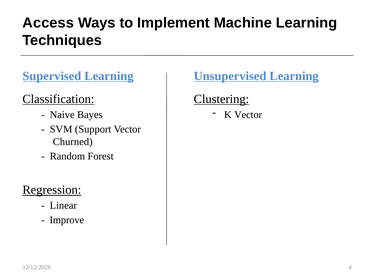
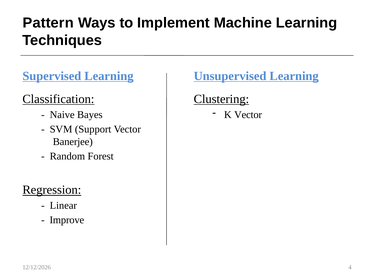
Access: Access -> Pattern (48, 23)
Churned: Churned -> Banerjee (73, 142)
